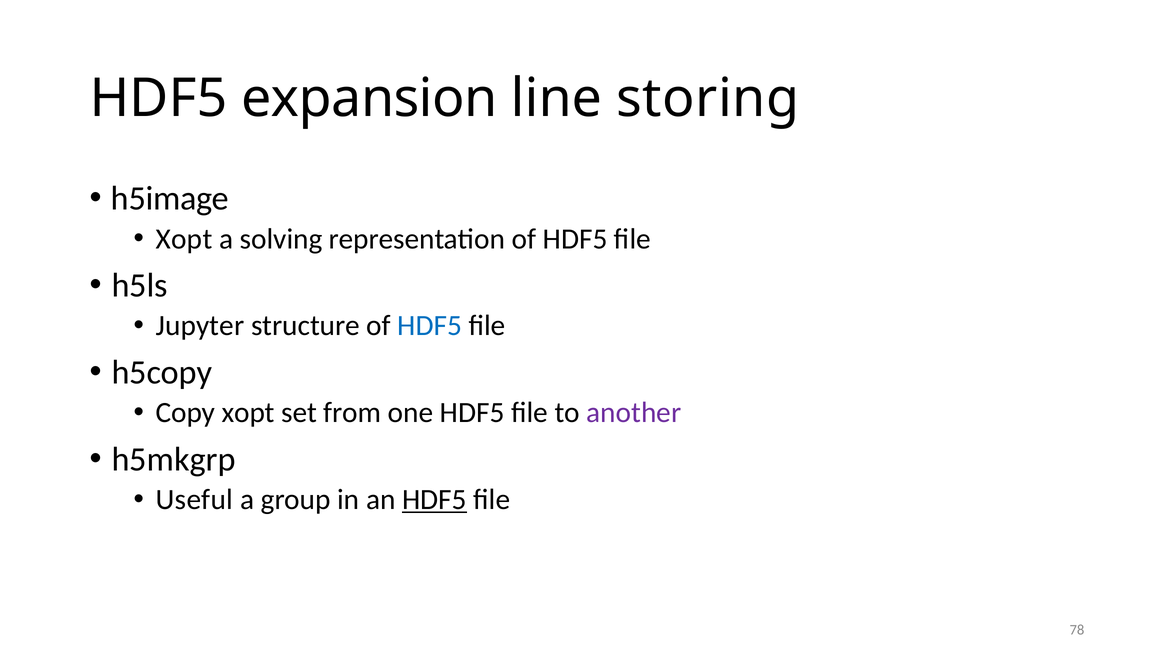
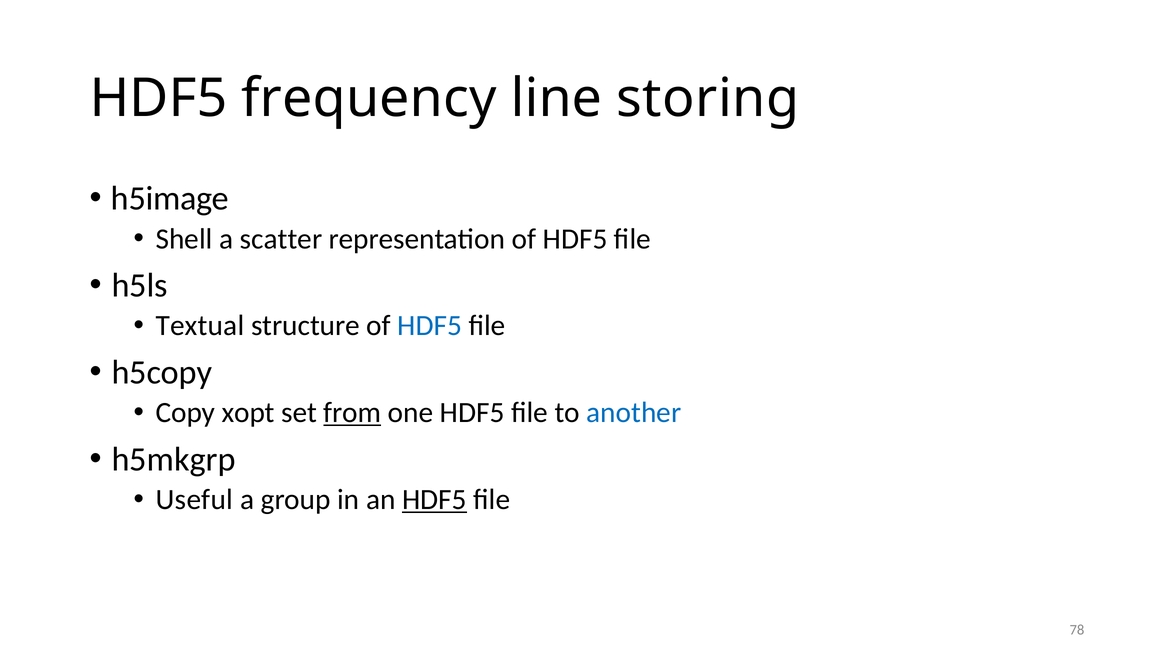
expansion: expansion -> frequency (369, 99)
Xopt: Xopt -> Shell (184, 239)
solving: solving -> scatter (281, 239)
Jupyter: Jupyter -> Textual (200, 326)
from underline: none -> present (352, 413)
another colour: purple -> blue (634, 413)
